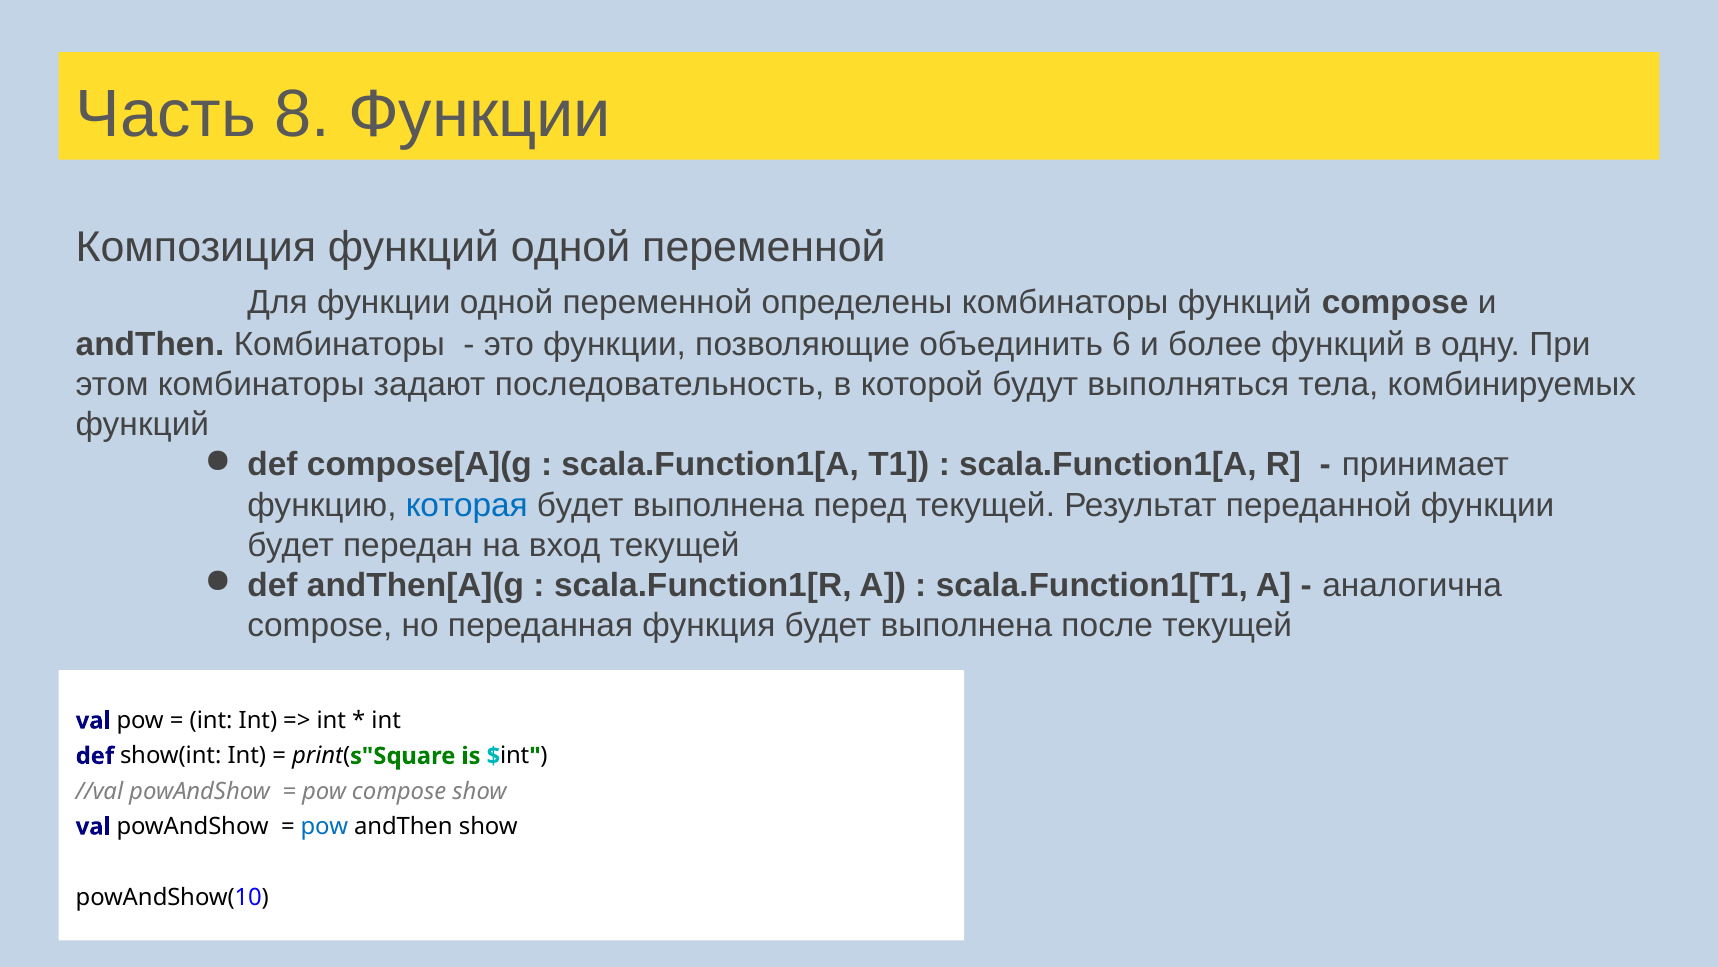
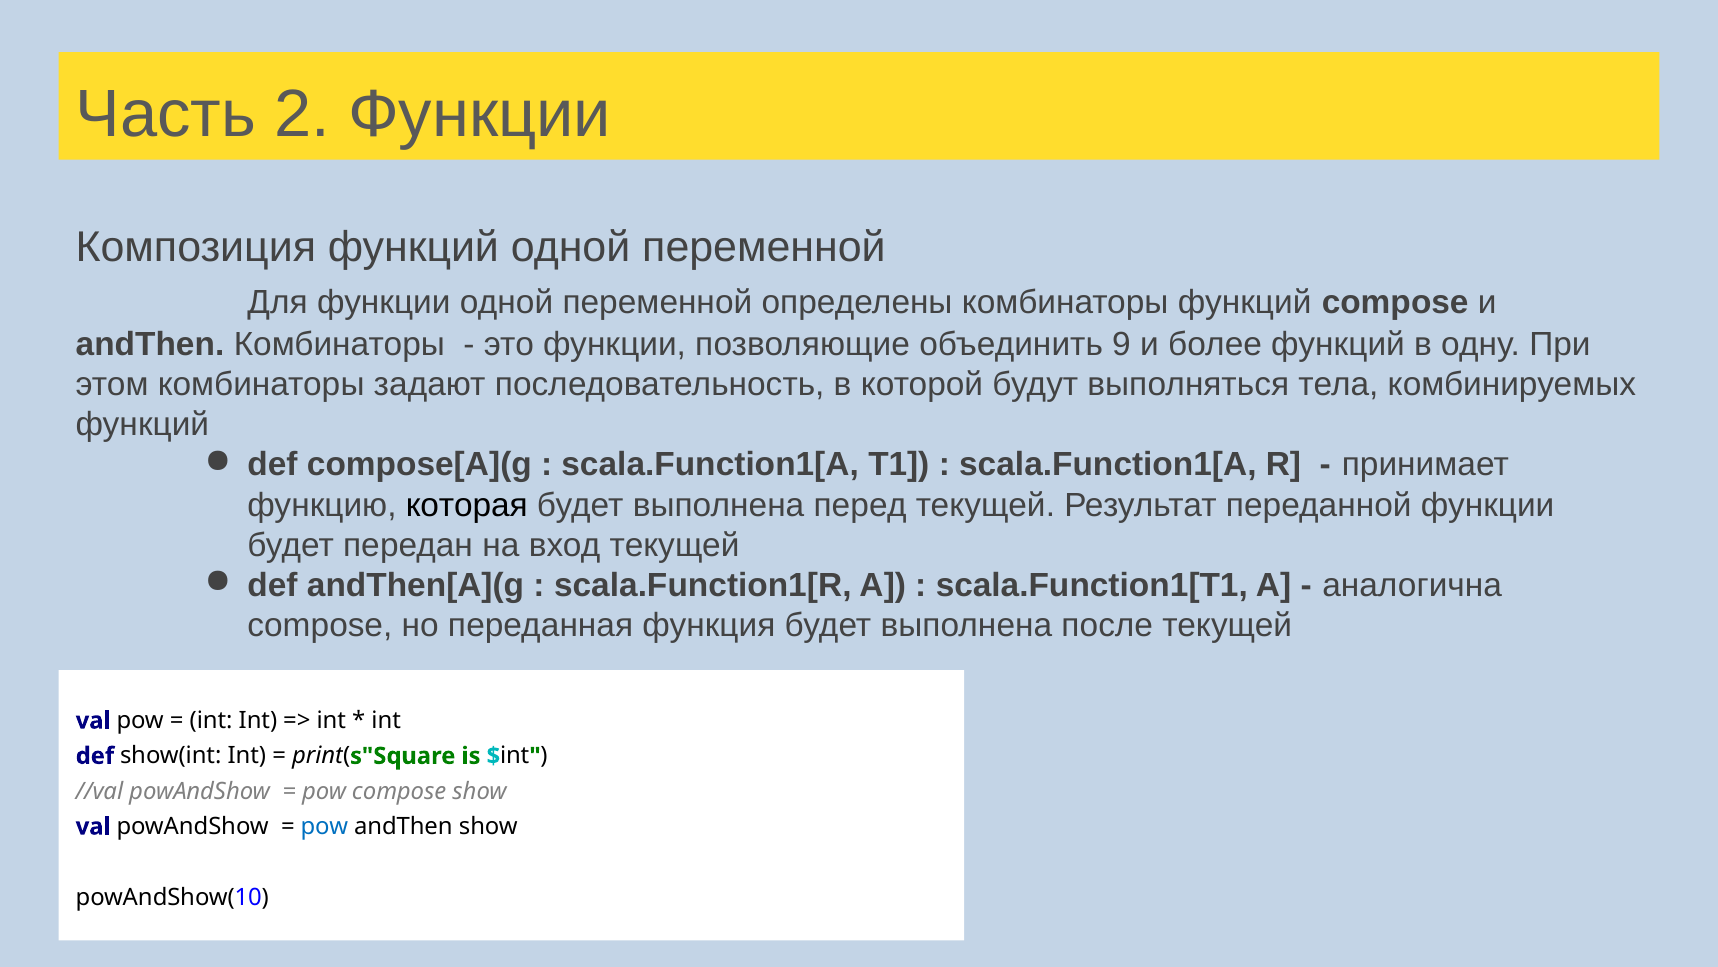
8: 8 -> 2 (302, 114)
6: 6 -> 9 (1121, 344)
которая colour: blue -> black (467, 505)
